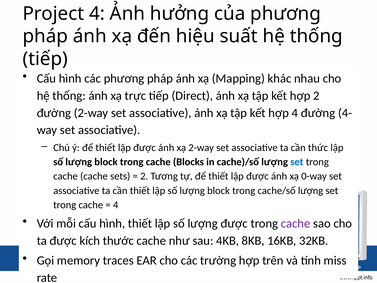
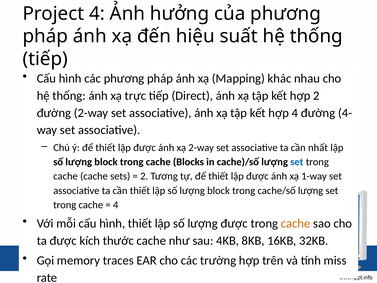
thức: thức -> nhất (318, 147)
0-way: 0-way -> 1-way (314, 176)
cache colour: purple -> orange (296, 223)
